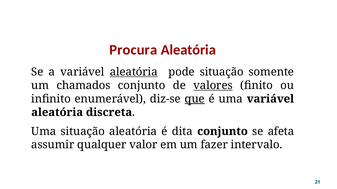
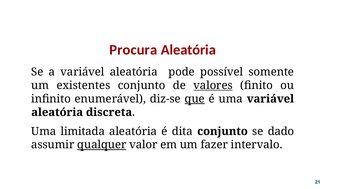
aleatória underline: present -> none (134, 72)
pode situação: situação -> possível (222, 72)
chamados: chamados -> existentes (83, 86)
Uma situação: situação -> limitada (83, 132)
afeta: afeta -> dado (281, 132)
qualquer underline: none -> present (102, 145)
